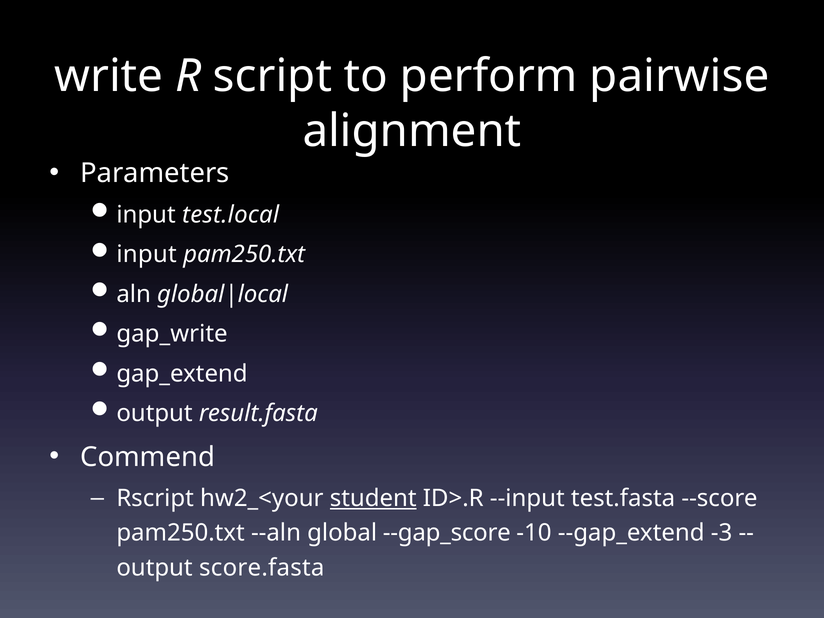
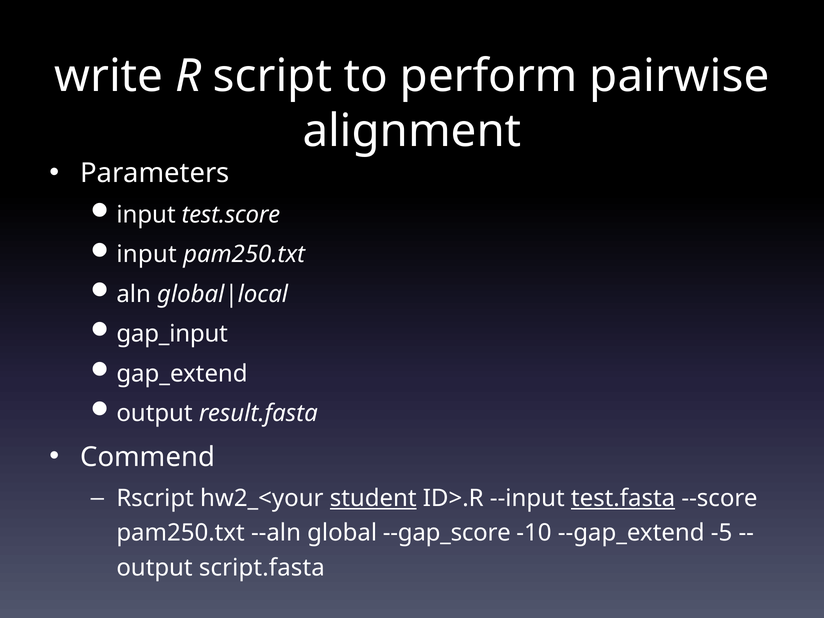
test.local: test.local -> test.score (231, 215)
gap_write: gap_write -> gap_input (172, 334)
test.fasta underline: none -> present (623, 498)
-3: -3 -> -5 (722, 533)
score.fasta: score.fasta -> script.fasta (262, 568)
